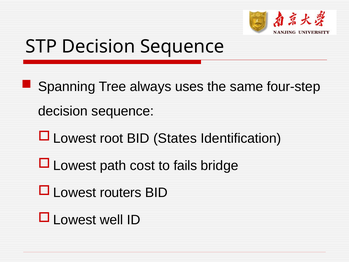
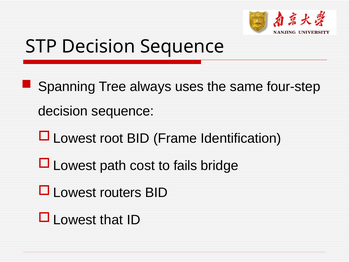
States: States -> Frame (175, 138)
well: well -> that (111, 220)
